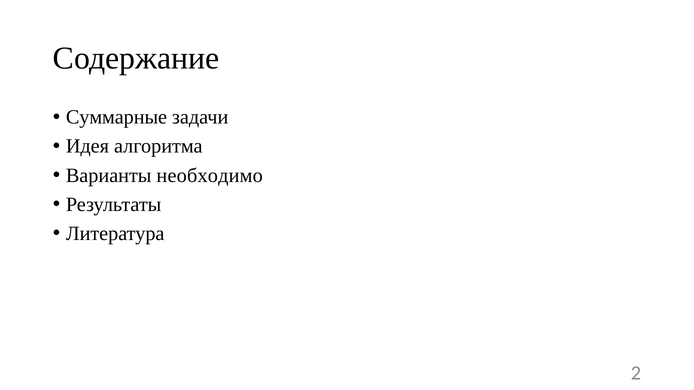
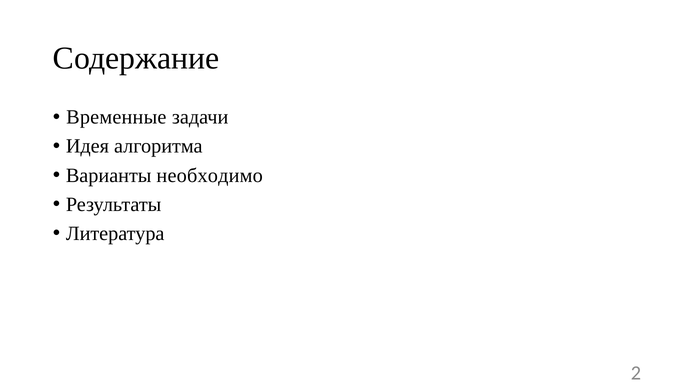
Суммарные: Суммарные -> Временные (116, 117)
